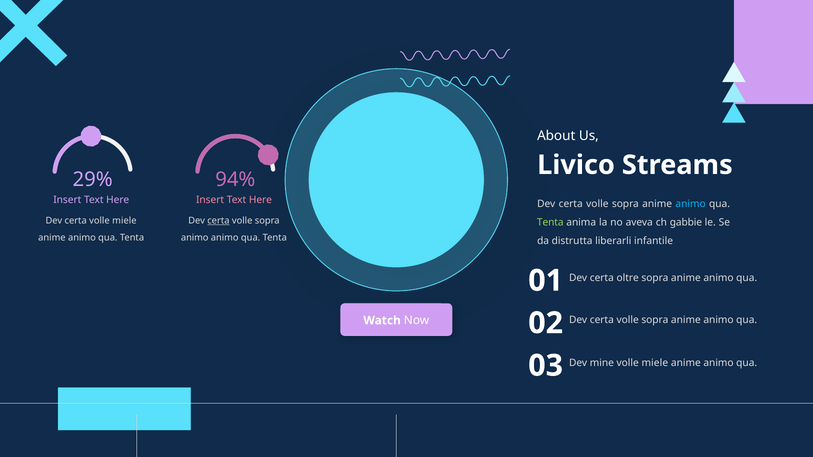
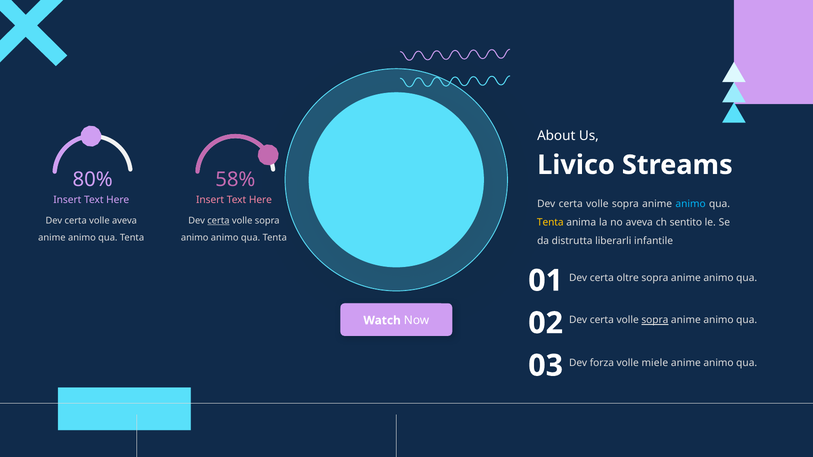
29%: 29% -> 80% (93, 180)
94%: 94% -> 58% (235, 180)
certa volle miele: miele -> aveva (125, 221)
Tenta colour: light green -> yellow (550, 223)
gabbie: gabbie -> sentito (686, 223)
sopra underline: none -> present (655, 320)
mine: mine -> forza (602, 363)
